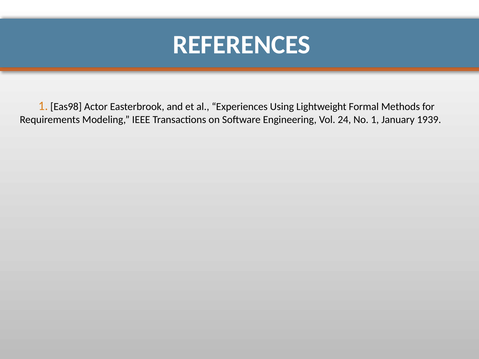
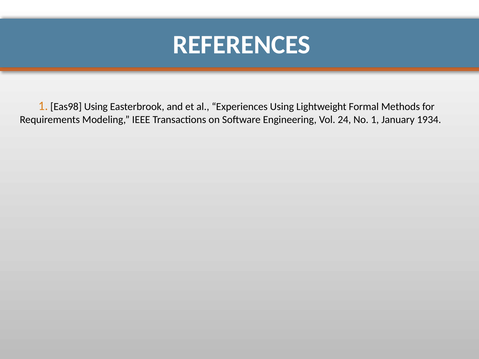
Eas98 Actor: Actor -> Using (96, 107)
1939: 1939 -> 1934 (429, 120)
